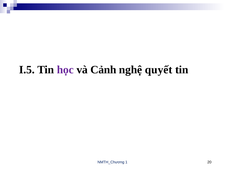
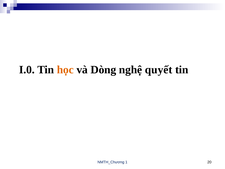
I.5: I.5 -> I.0 (27, 70)
học colour: purple -> orange (65, 70)
Cảnh: Cảnh -> Dòng (103, 70)
